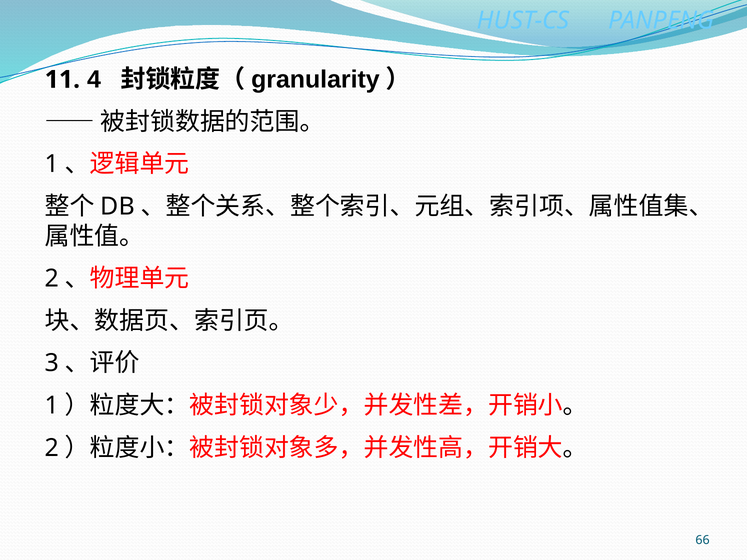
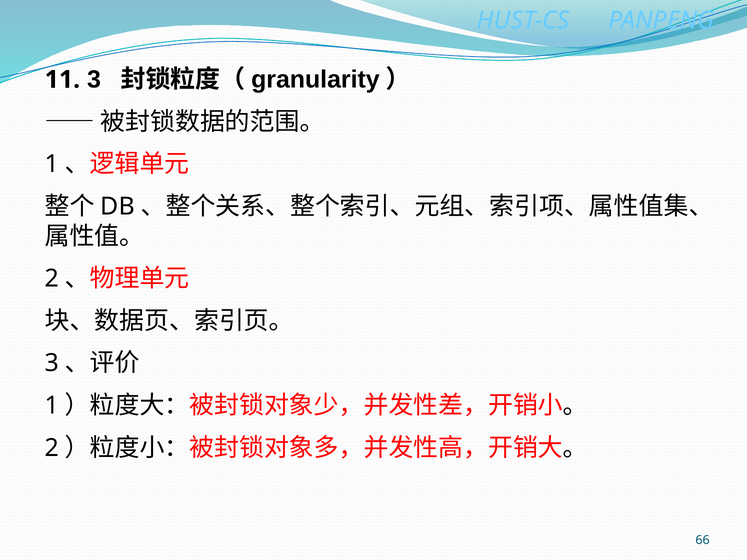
11 4: 4 -> 3 (94, 80)
